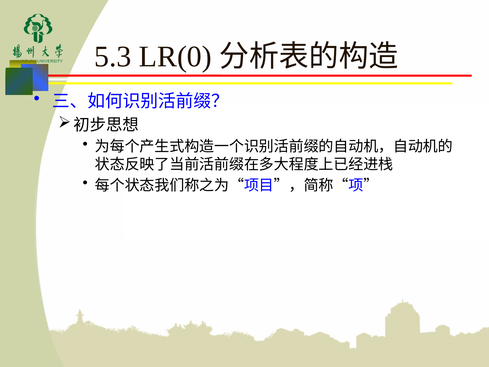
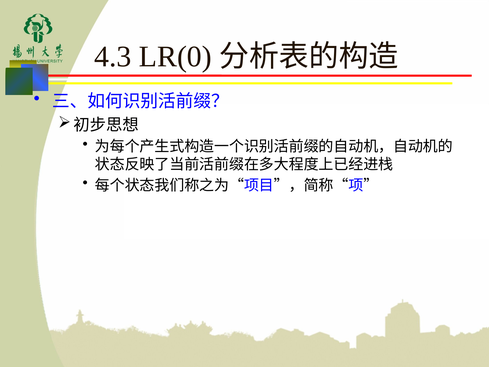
5.3: 5.3 -> 4.3 (113, 56)
